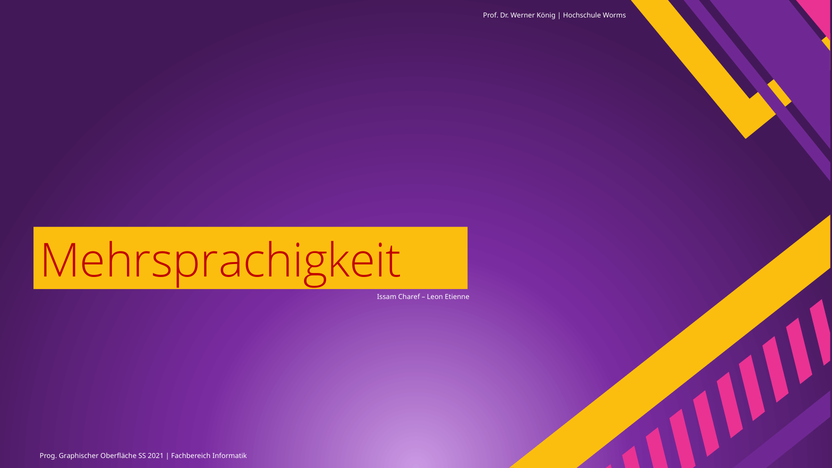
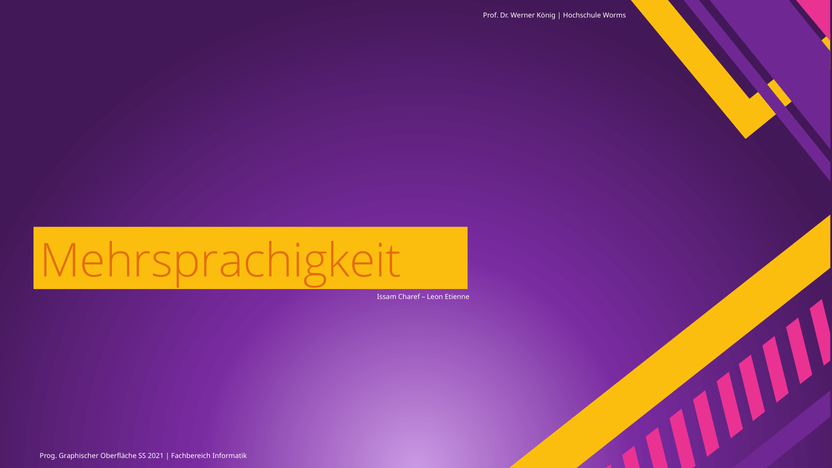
Mehrsprachigkeit colour: red -> orange (221, 261)
